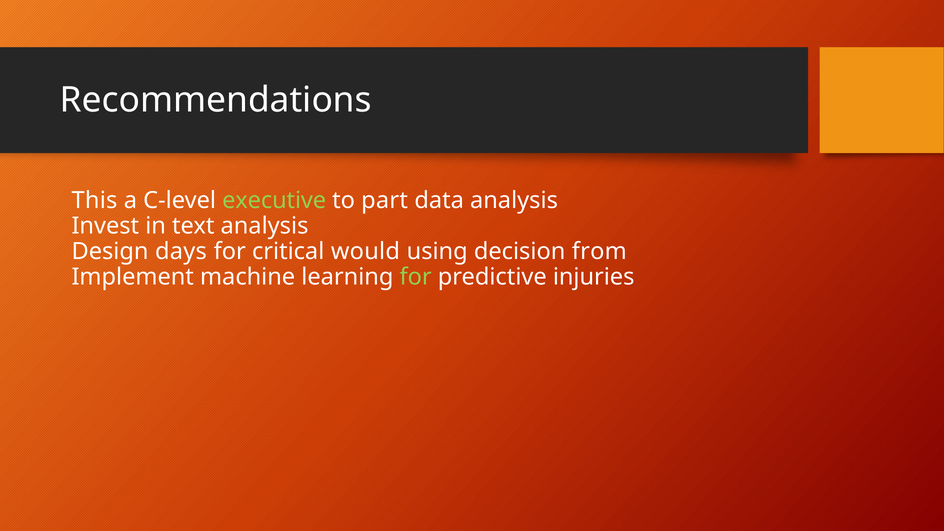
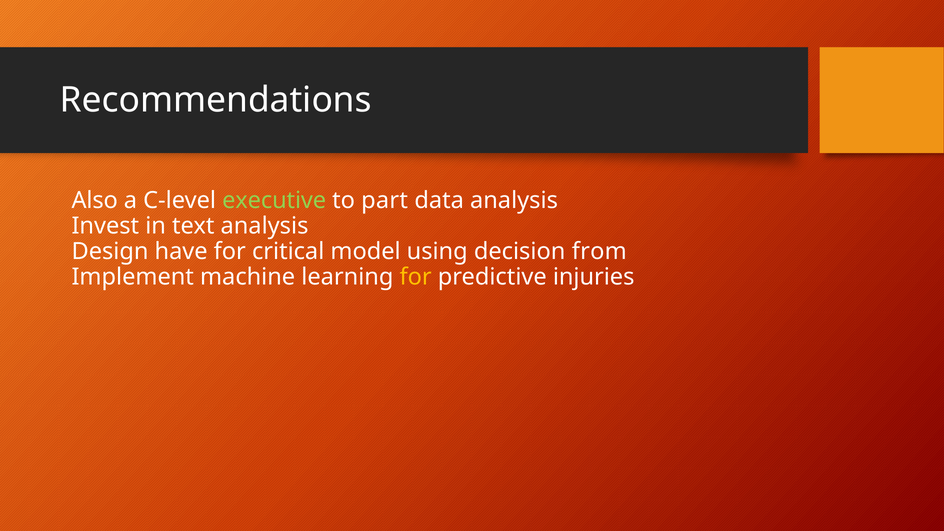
This: This -> Also (95, 201)
days: days -> have (181, 252)
would: would -> model (366, 252)
for colour: light green -> yellow (416, 277)
